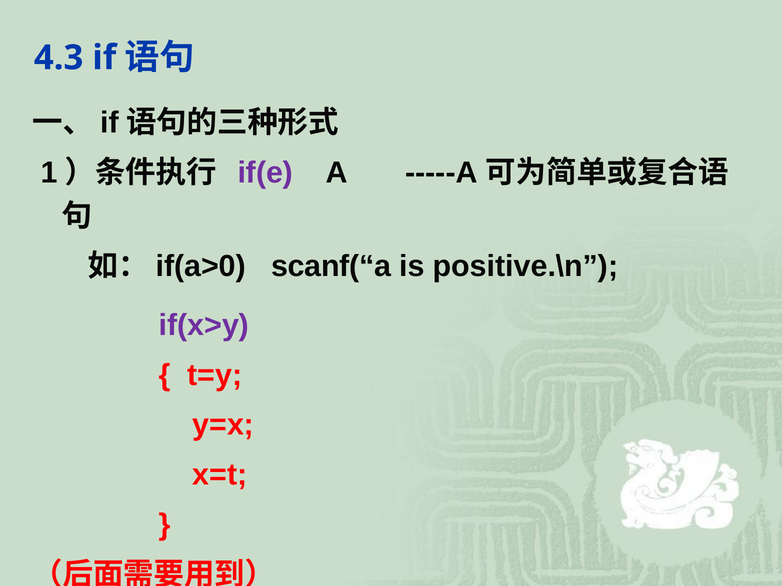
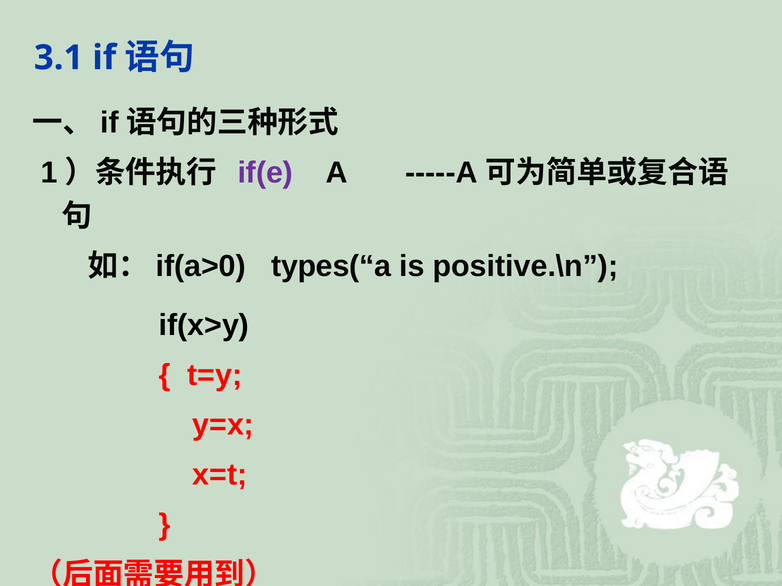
4.3: 4.3 -> 3.1 (59, 58)
scanf(“a: scanf(“a -> types(“a (331, 266)
if(x>y colour: purple -> black (204, 325)
